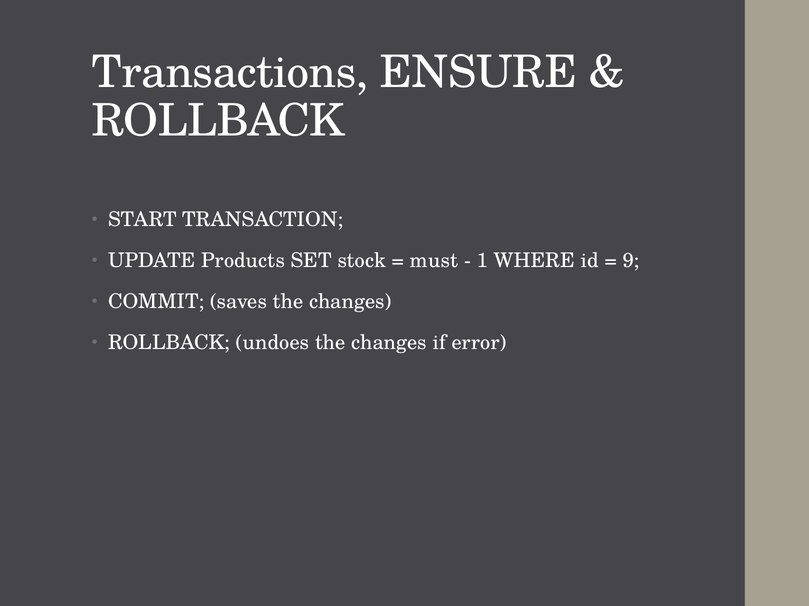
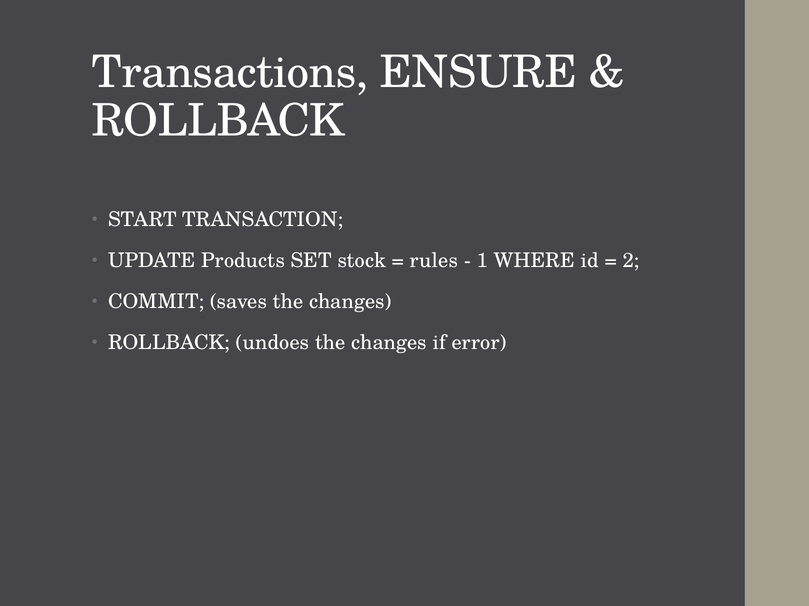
must: must -> rules (434, 261)
9: 9 -> 2 (631, 261)
